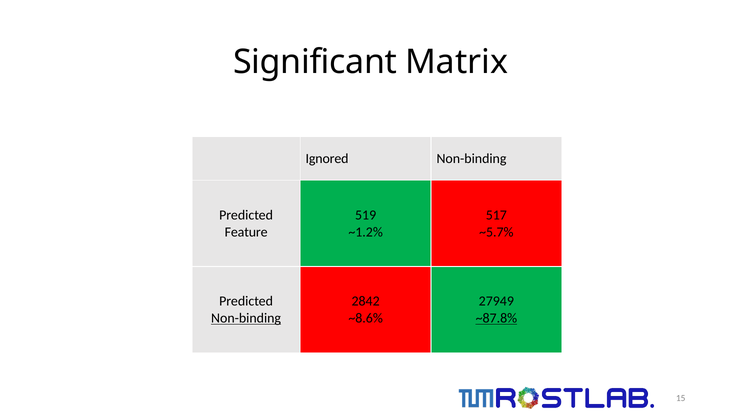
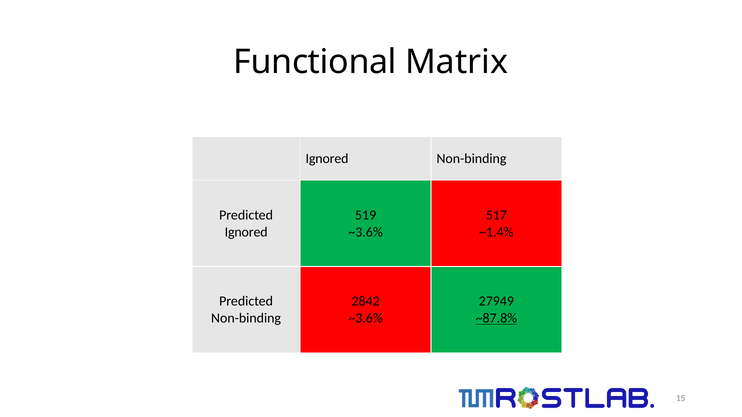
Significant: Significant -> Functional (315, 62)
Feature: Feature -> Ignored (246, 232)
~1.2%: ~1.2% -> ~3.6% (366, 232)
~5.7%: ~5.7% -> ~1.4% (496, 232)
Non-binding underline: present -> none (246, 319)
~8.6%: ~8.6% -> ~3.6% (366, 319)
